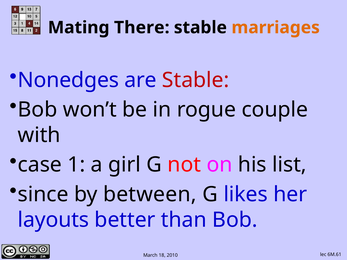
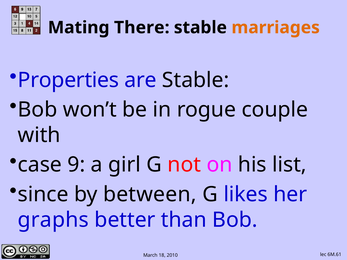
Nonedges: Nonedges -> Properties (68, 80)
Stable colour: red -> black (196, 80)
1: 1 -> 9 (76, 165)
layouts: layouts -> graphs (53, 220)
